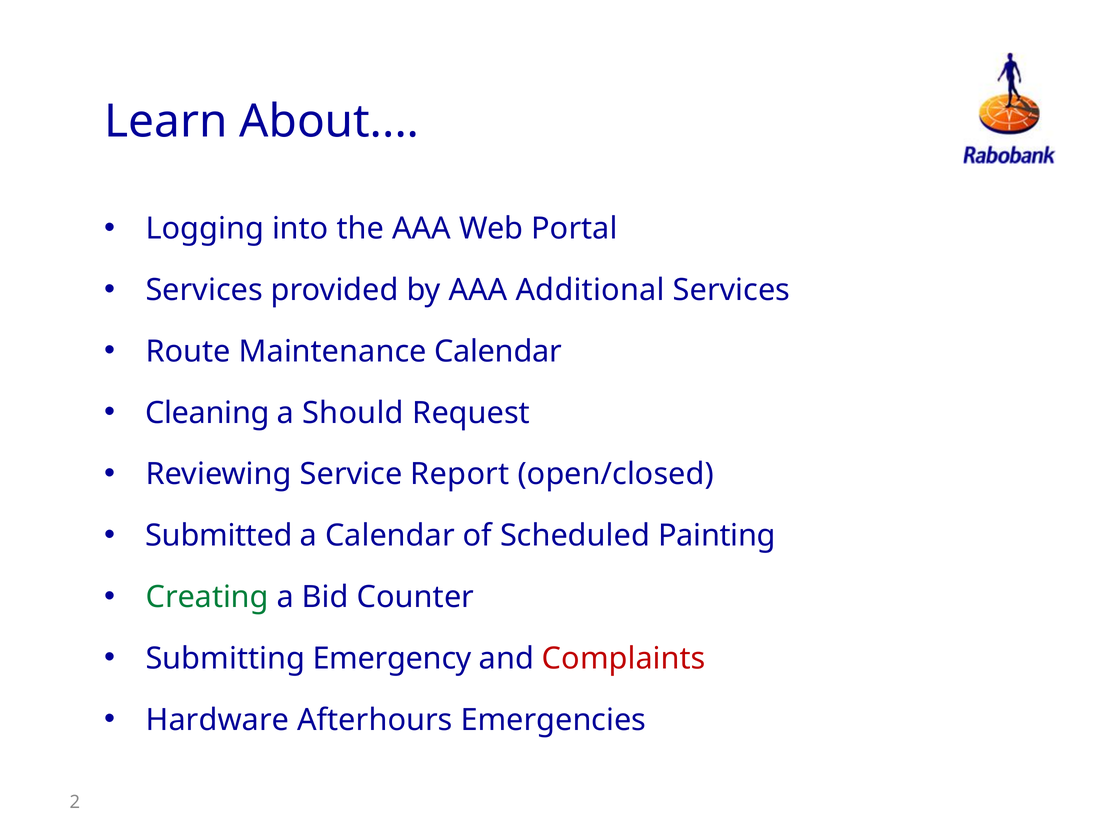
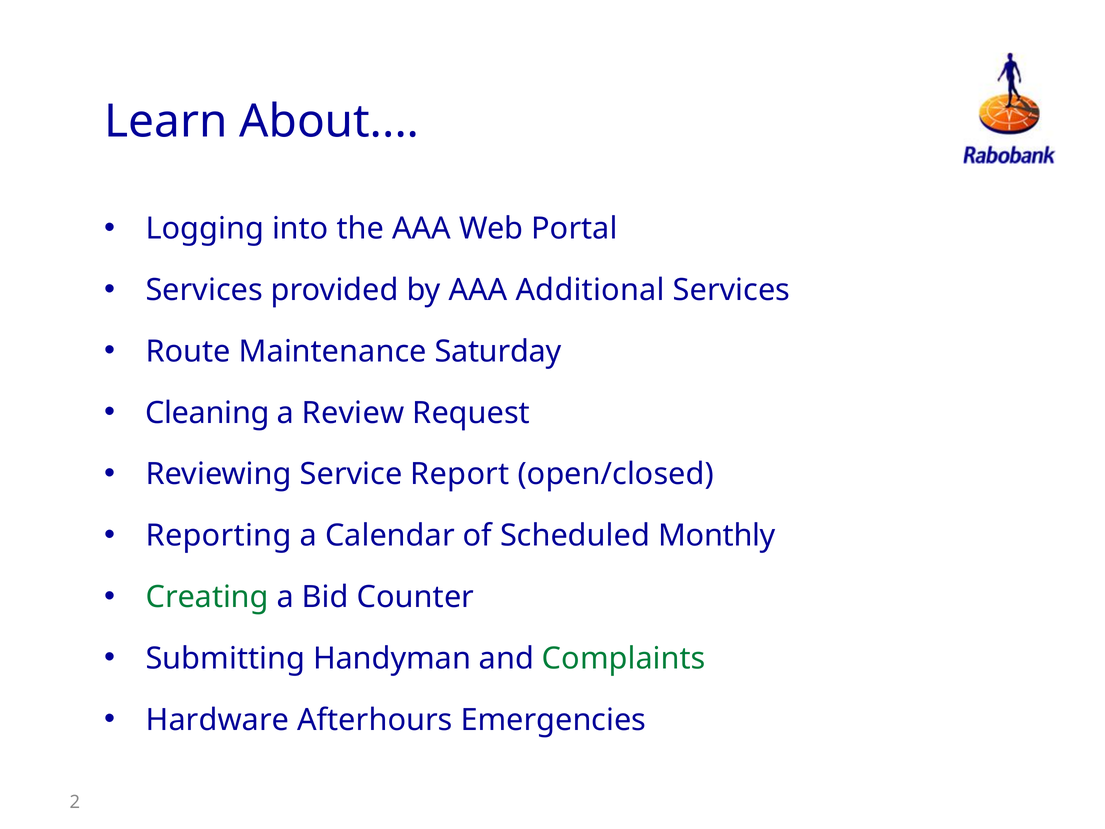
Maintenance Calendar: Calendar -> Saturday (498, 351)
Should: Should -> Review (353, 413)
Submitted: Submitted -> Reporting (219, 536)
Painting: Painting -> Monthly (717, 536)
Emergency: Emergency -> Handyman (392, 658)
Complaints colour: red -> green (624, 658)
